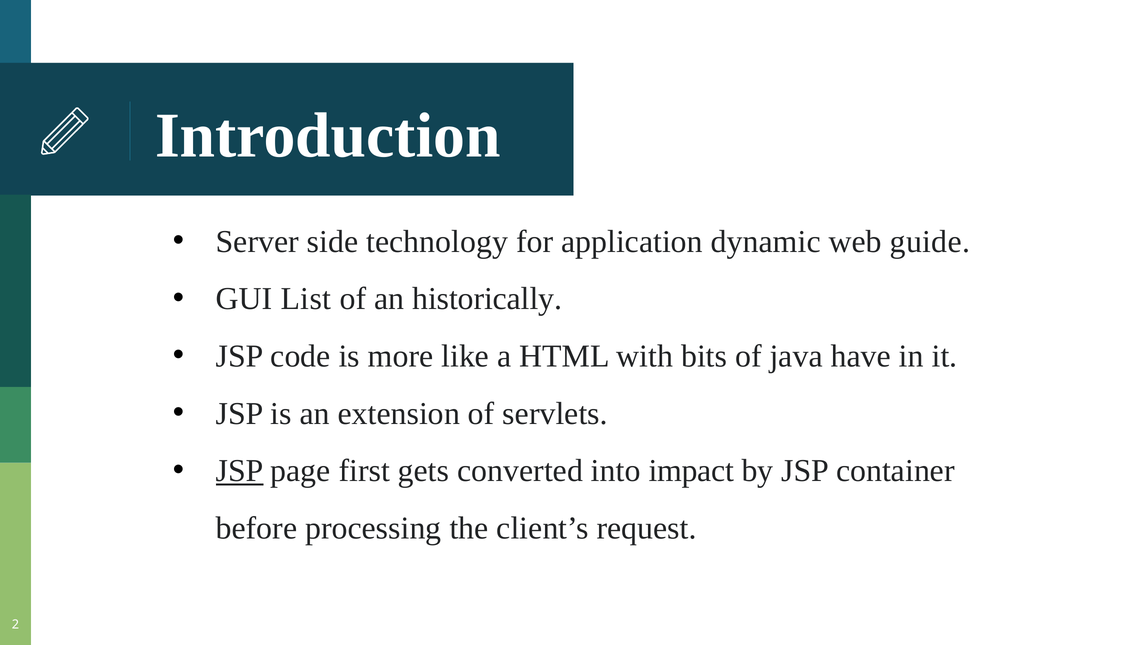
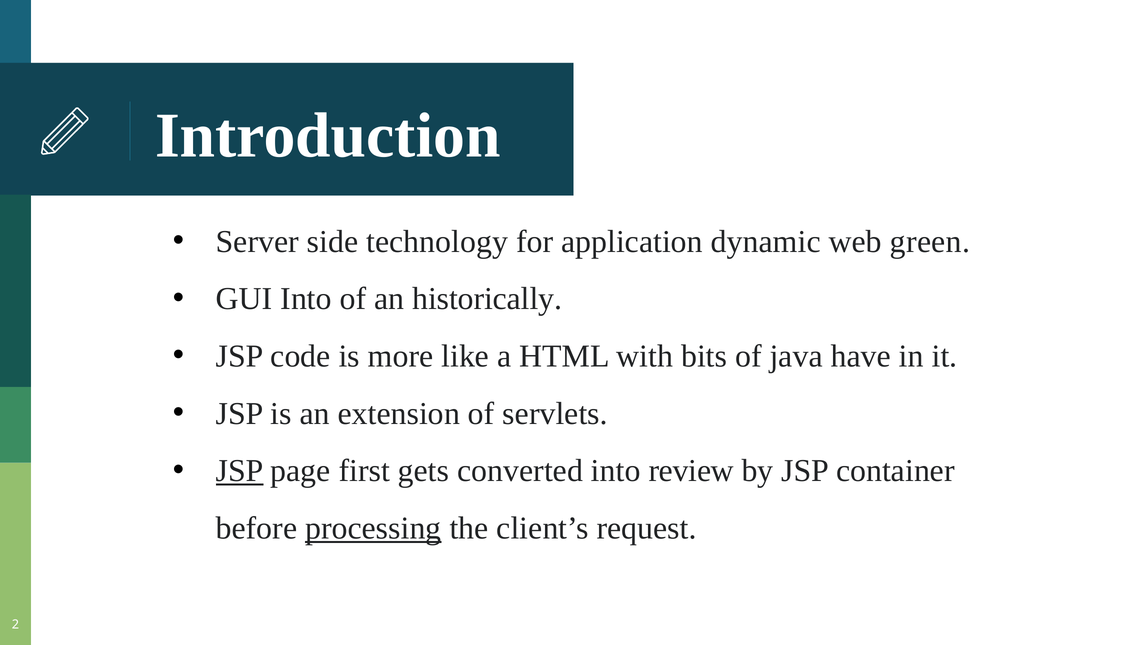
guide: guide -> green (930, 242)
GUI List: List -> Into (306, 299)
impact: impact -> review (691, 471)
processing underline: none -> present (373, 528)
